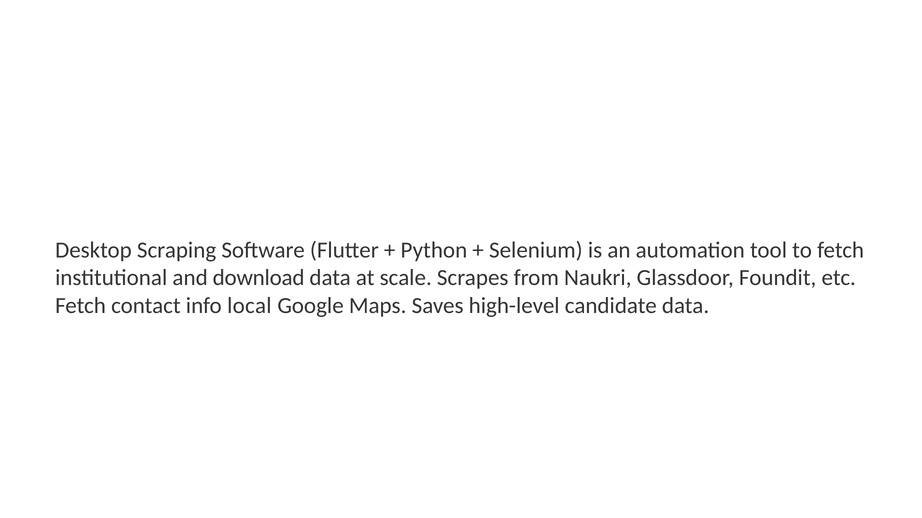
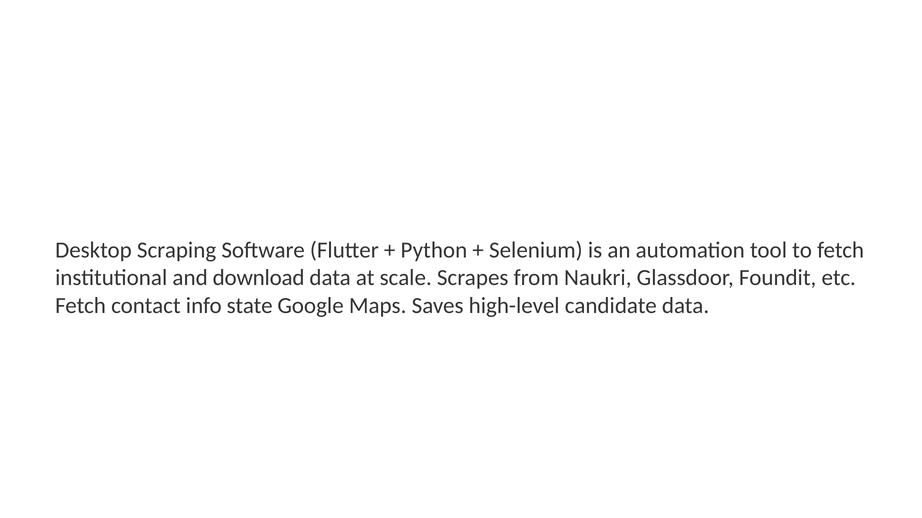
local: local -> state (250, 306)
